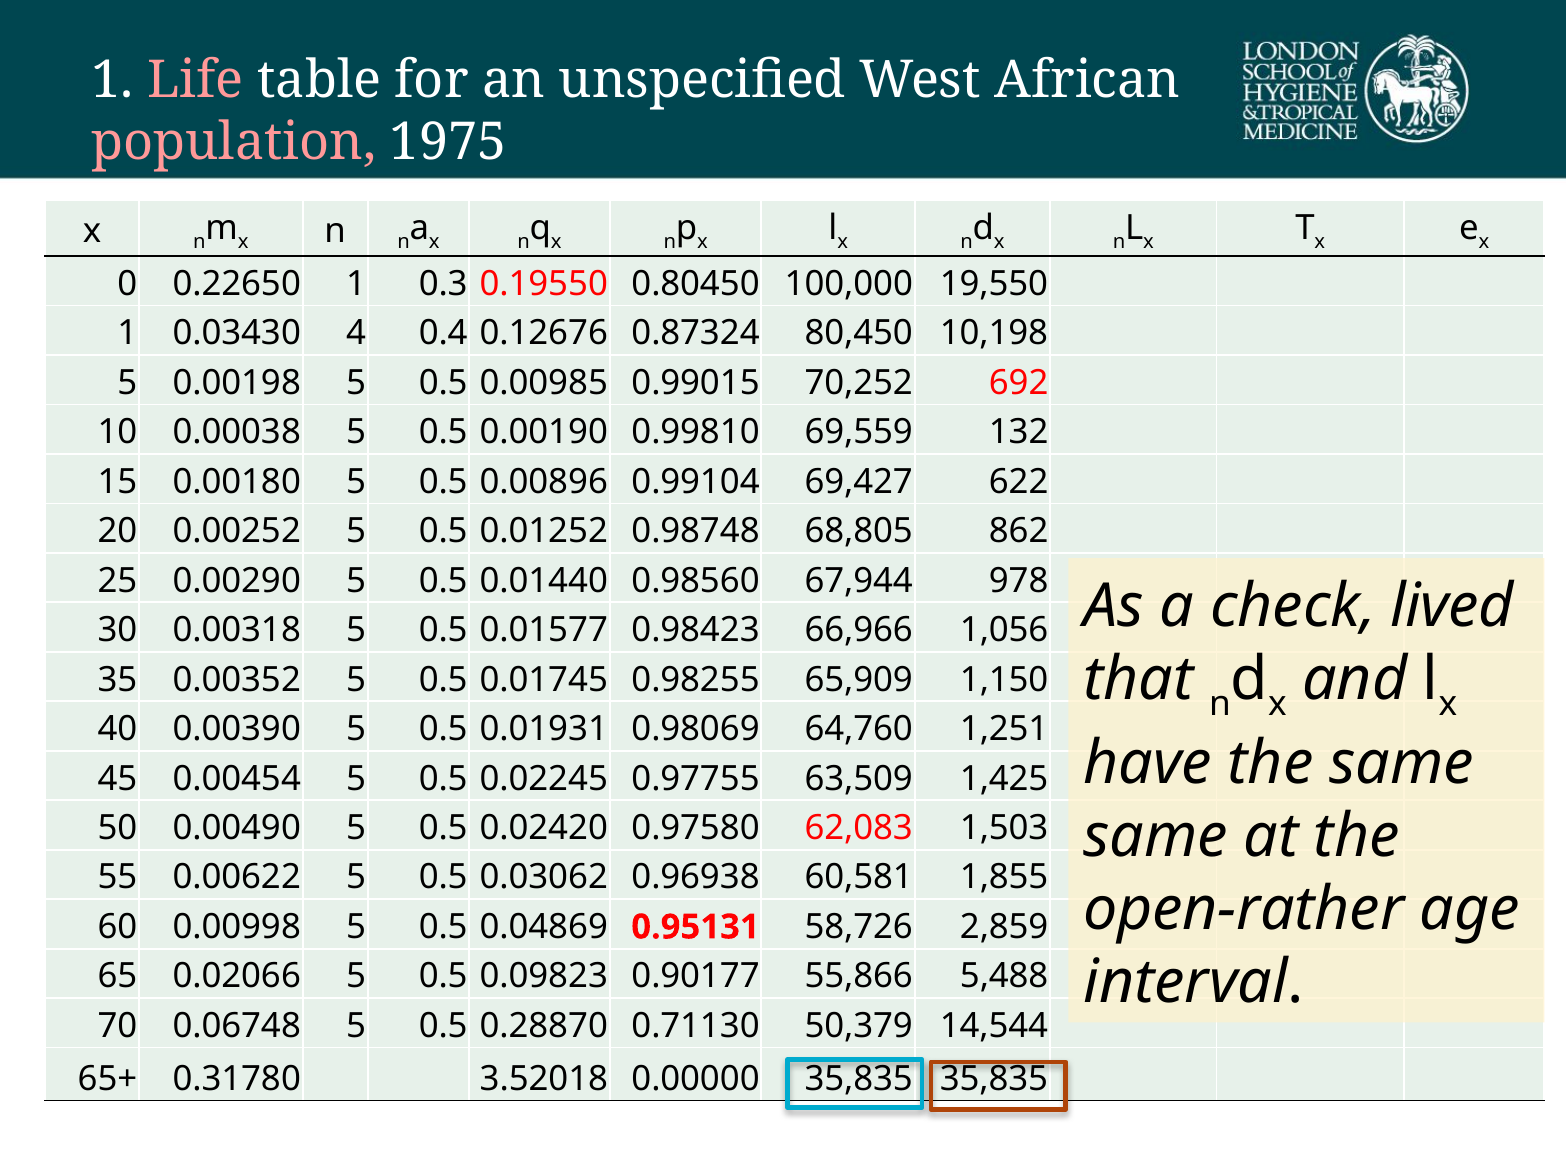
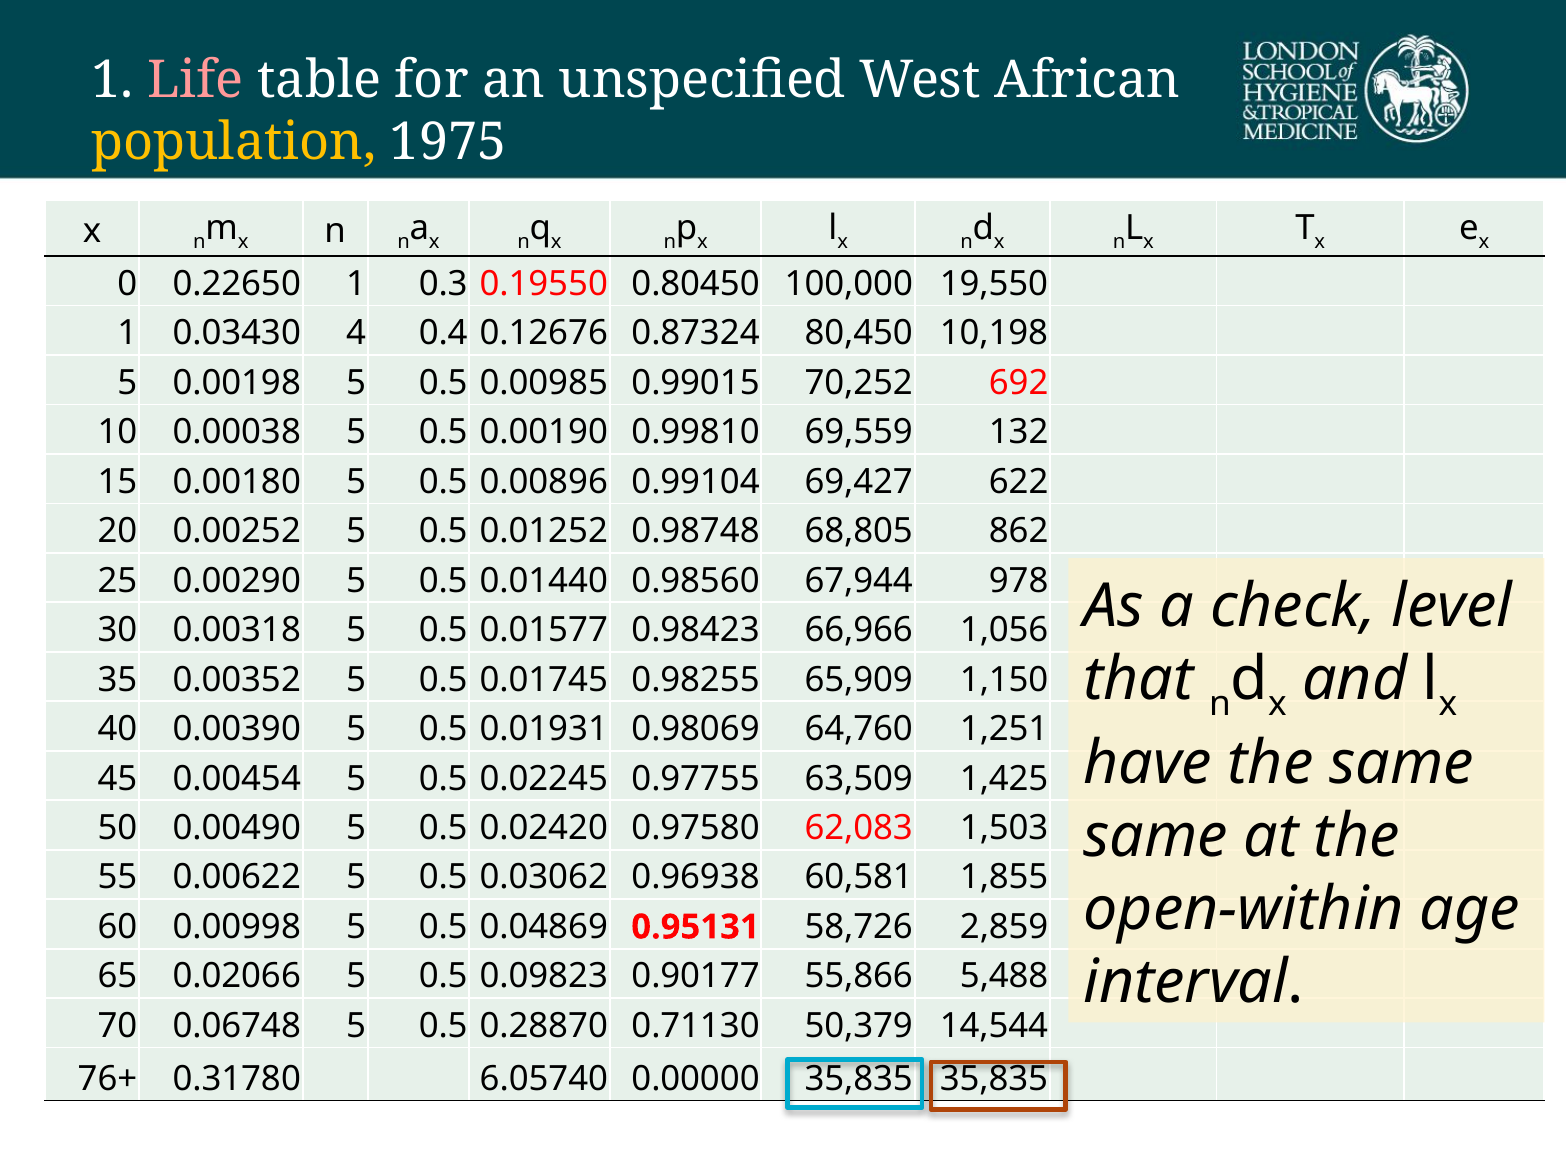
population colour: pink -> yellow (234, 142)
lived: lived -> level (1452, 606)
open-rather: open-rather -> open-within (1244, 909)
65+: 65+ -> 76+ (107, 1078)
3.52018: 3.52018 -> 6.05740 (544, 1078)
